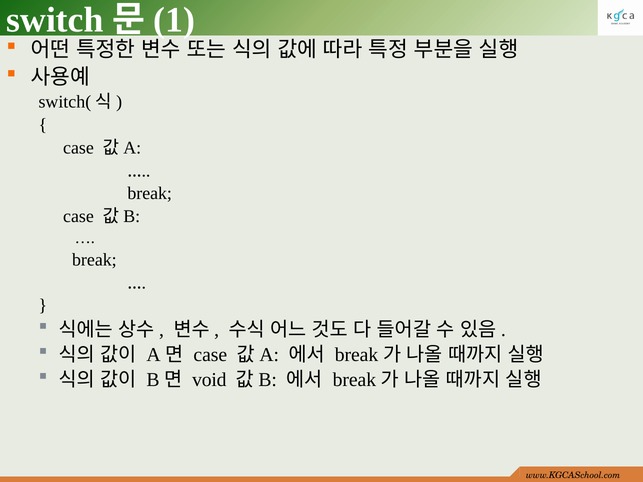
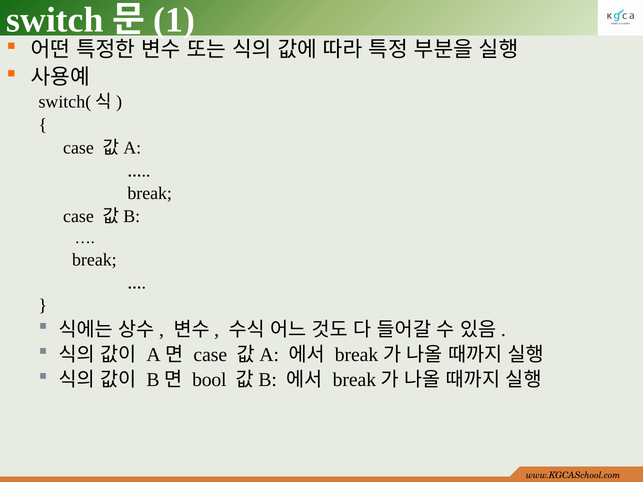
void: void -> bool (209, 380)
